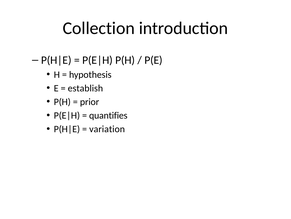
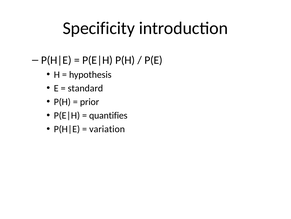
Collection: Collection -> Specificity (99, 28)
establish: establish -> standard (85, 88)
